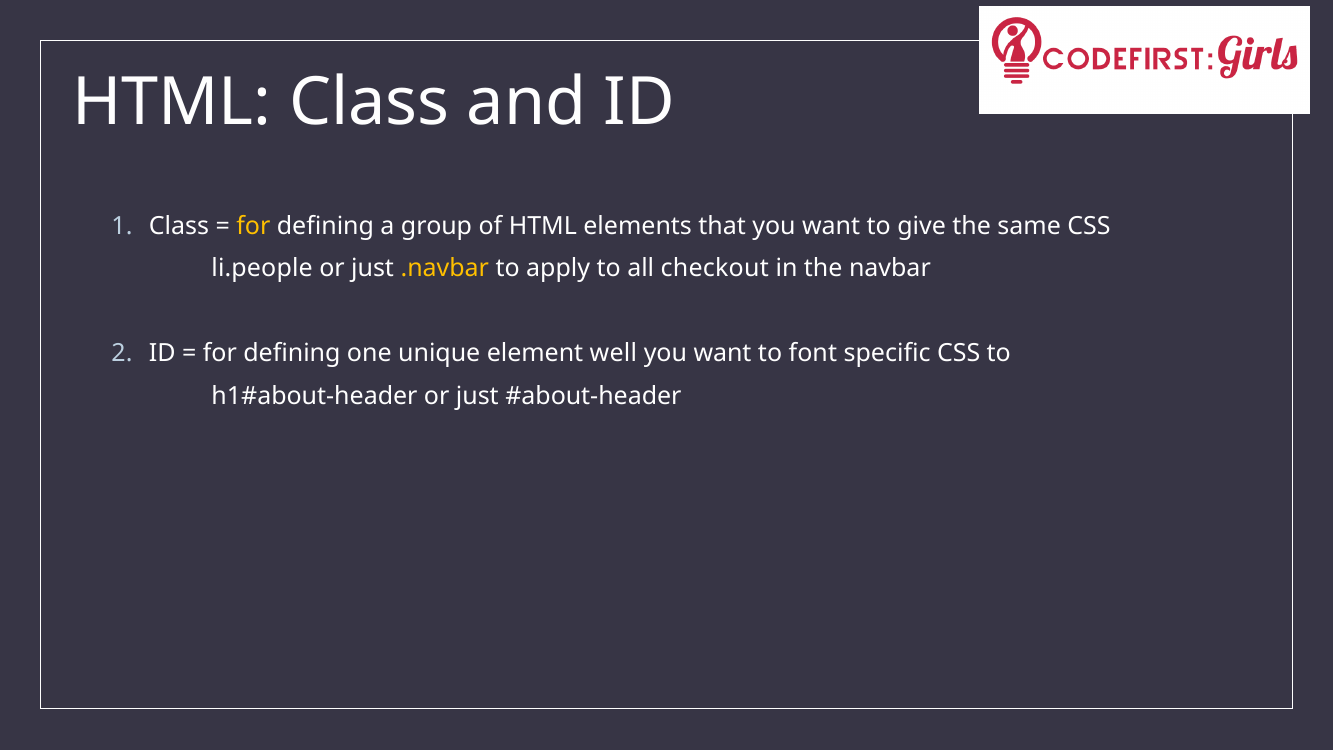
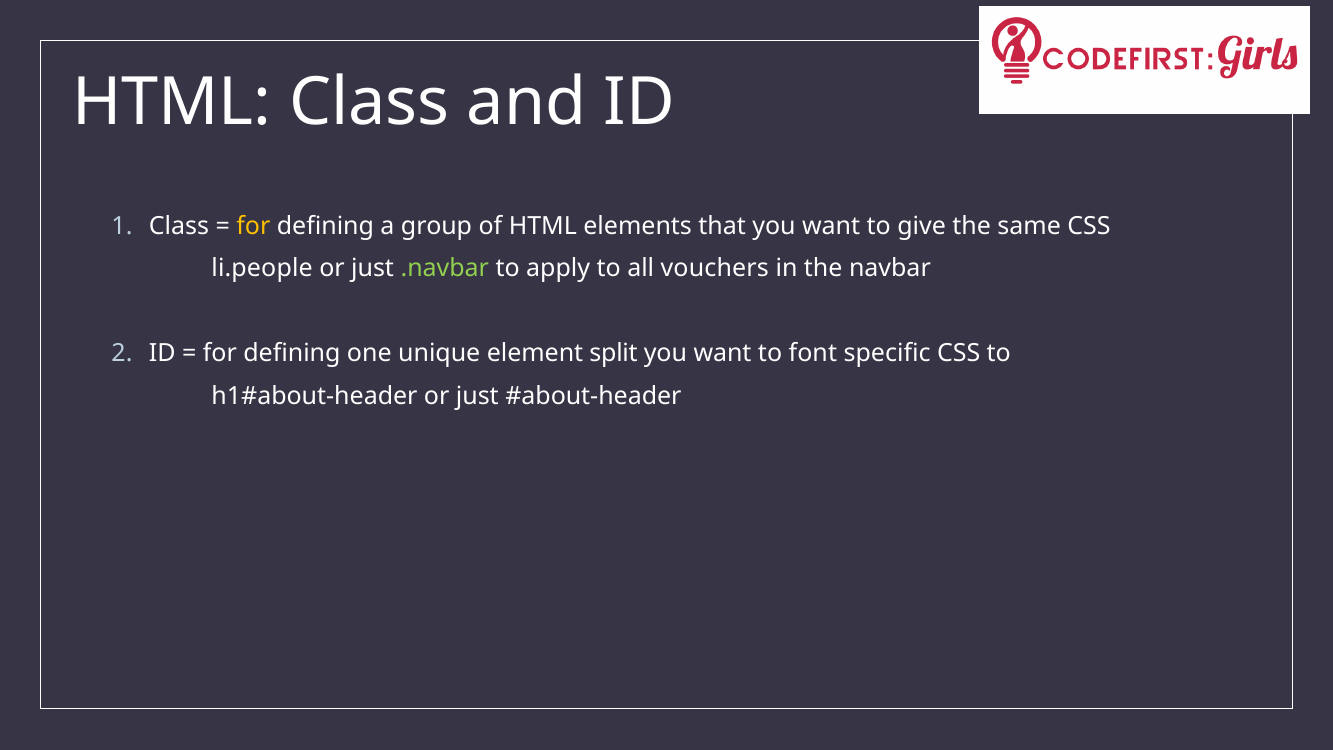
.navbar colour: yellow -> light green (445, 269)
checkout: checkout -> vouchers (715, 269)
well: well -> split (614, 354)
